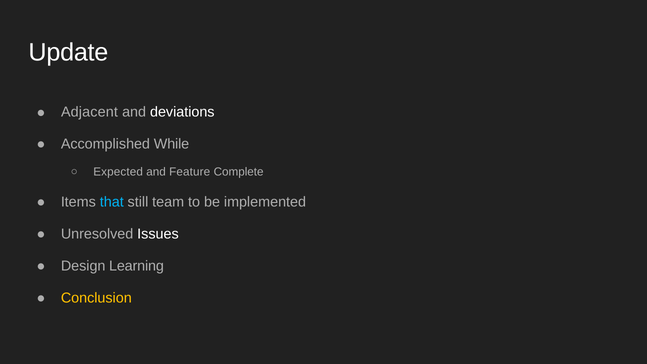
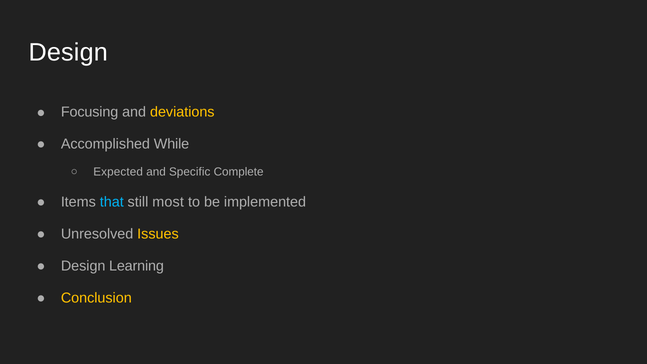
Update: Update -> Design (68, 52)
Adjacent: Adjacent -> Focusing (90, 112)
deviations colour: white -> yellow (182, 112)
Feature: Feature -> Specific (190, 172)
team: team -> most (168, 202)
Issues colour: white -> yellow (158, 234)
